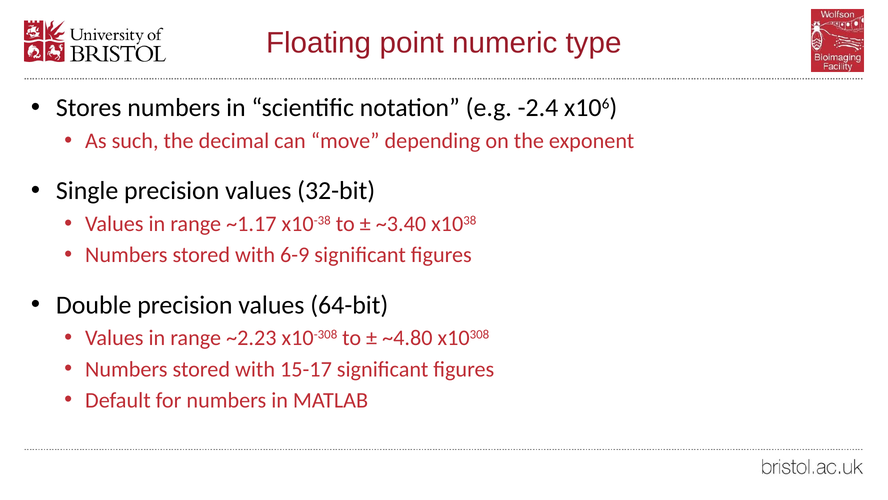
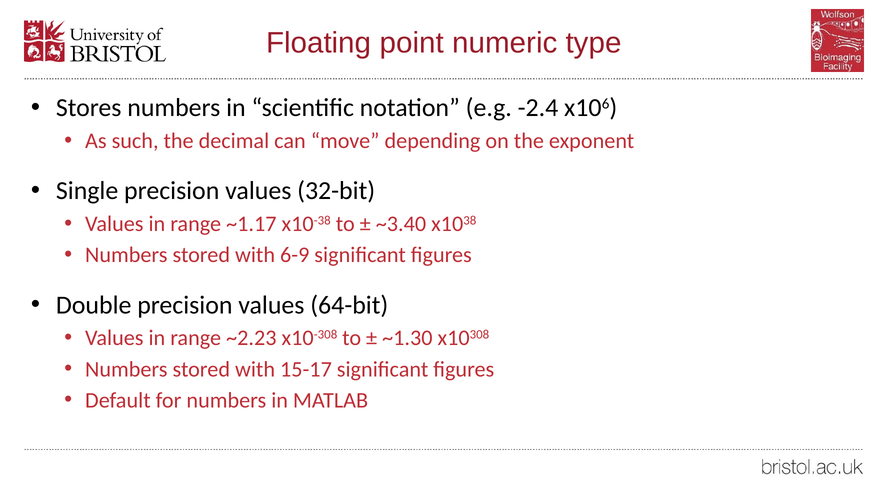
~4.80: ~4.80 -> ~1.30 (407, 338)
